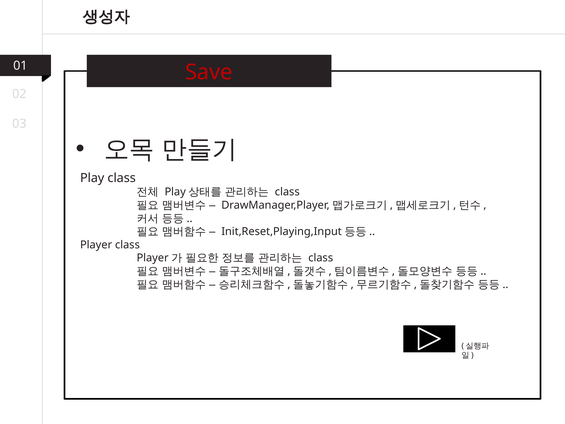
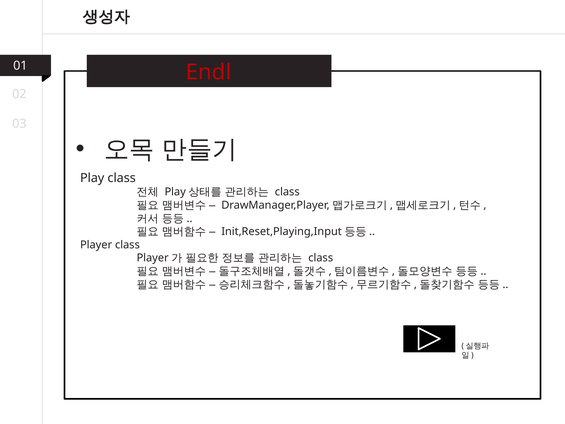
Save: Save -> Endl (209, 72)
